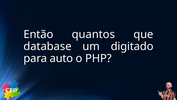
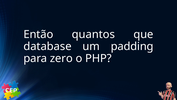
digitado: digitado -> padding (132, 46)
auto: auto -> zero (61, 58)
